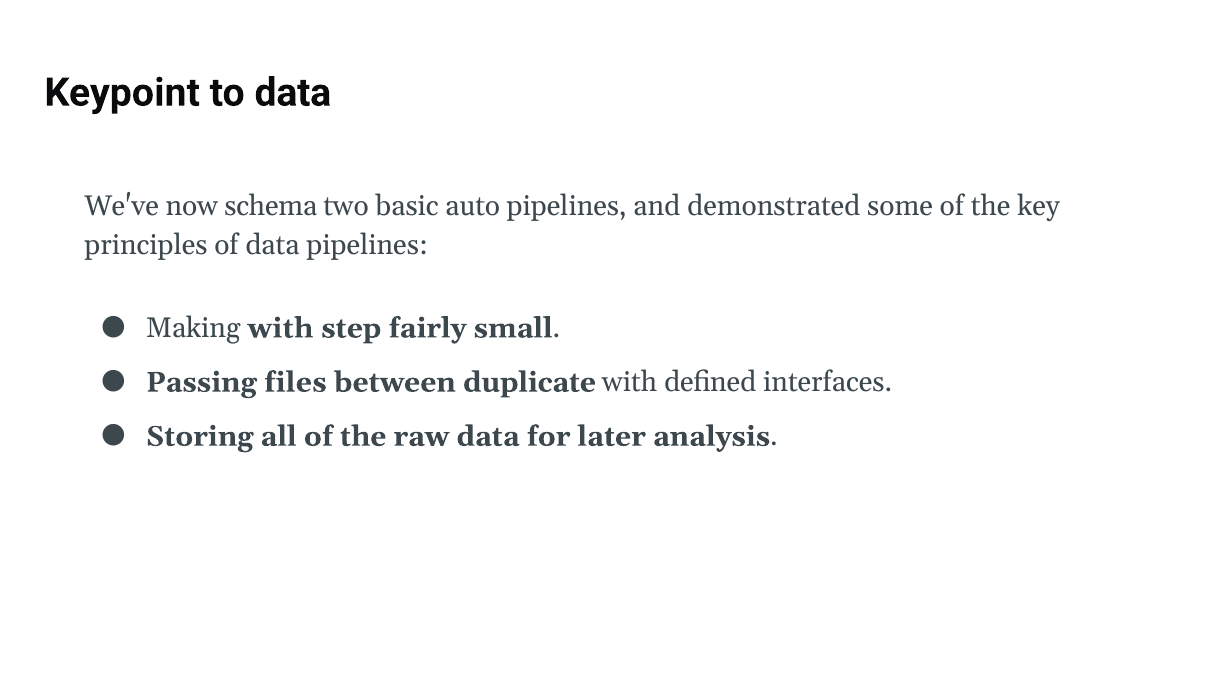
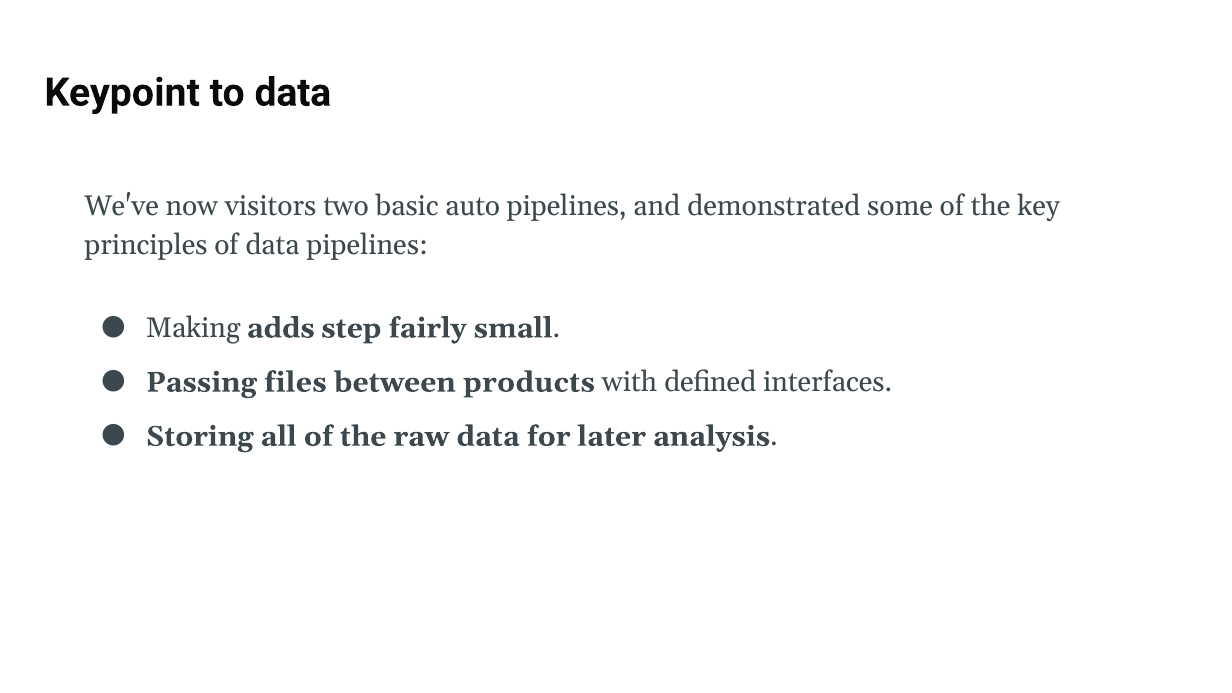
schema: schema -> visitors (271, 206)
Making with: with -> adds (281, 328)
duplicate: duplicate -> products (529, 382)
